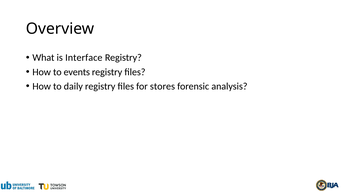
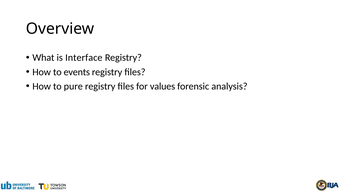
daily: daily -> pure (73, 86)
stores: stores -> values (163, 86)
